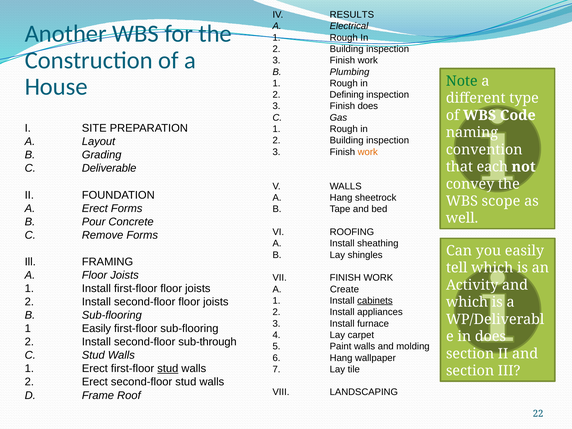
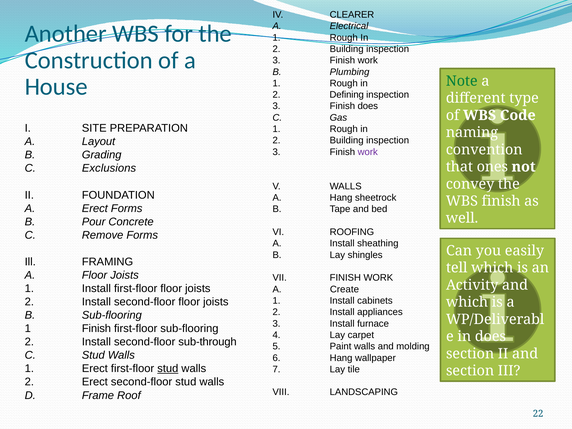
RESULTS: RESULTS -> CLEARER (352, 15)
work colour: orange -> purple (368, 152)
each: each -> ones (492, 167)
Deliverable: Deliverable -> Exclusions (109, 168)
WBS scope: scope -> finish (501, 201)
cabinets underline: present -> none (375, 301)
1 Easily: Easily -> Finish (96, 329)
